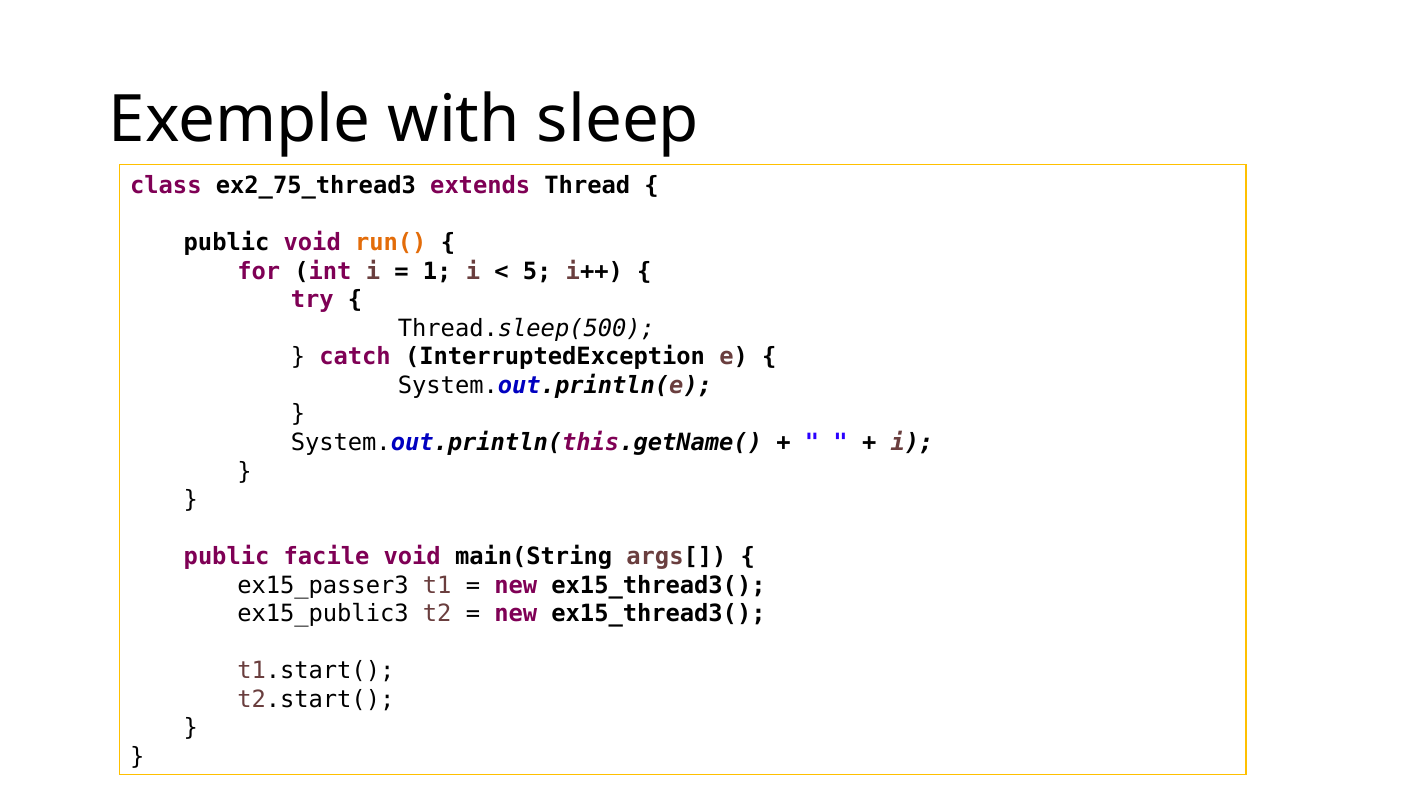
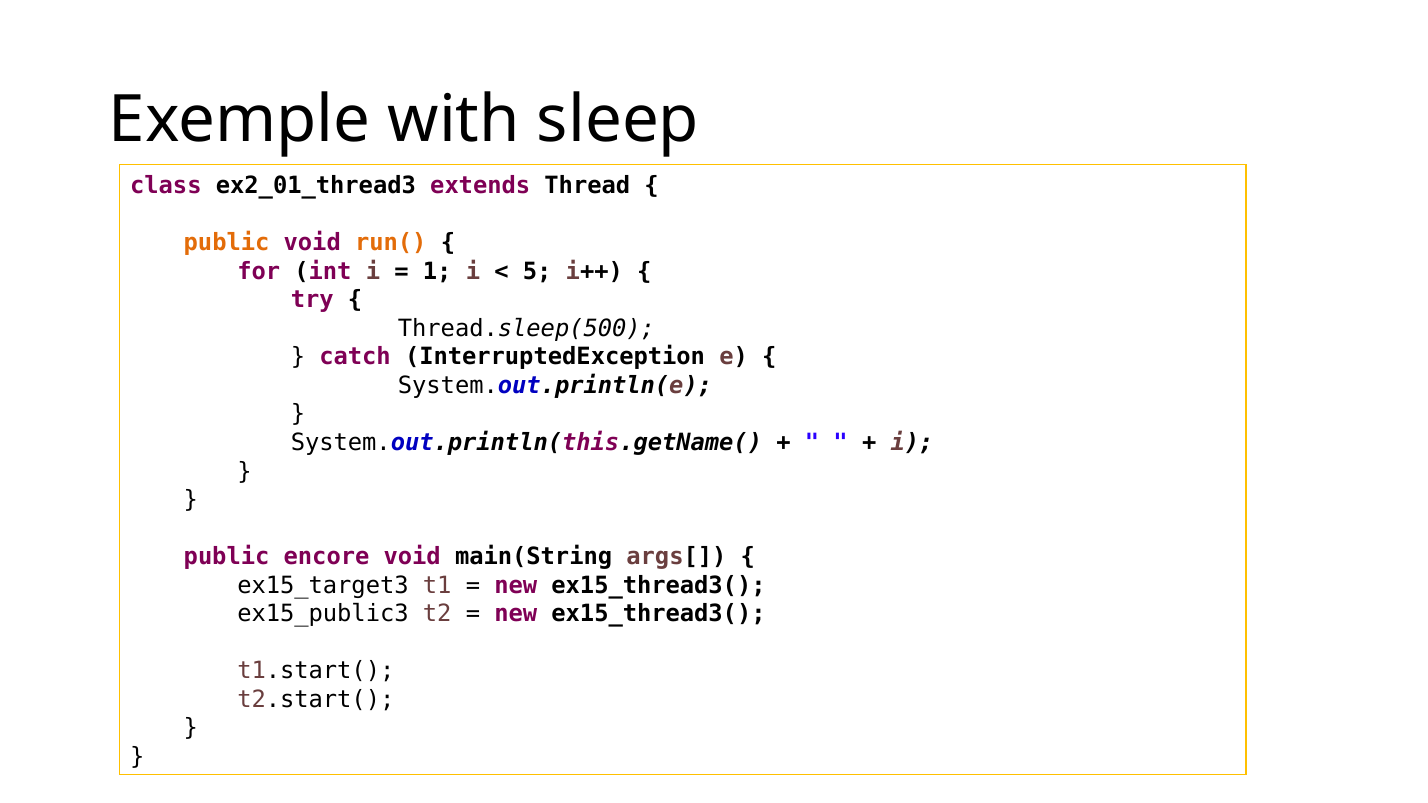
ex2_75_thread3: ex2_75_thread3 -> ex2_01_thread3 (316, 186)
public colour: black -> orange (227, 243)
facile: facile -> encore (327, 557)
ex15_passer3: ex15_passer3 -> ex15_target3 (323, 585)
